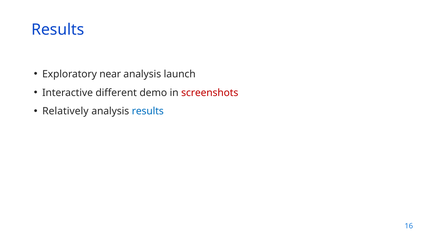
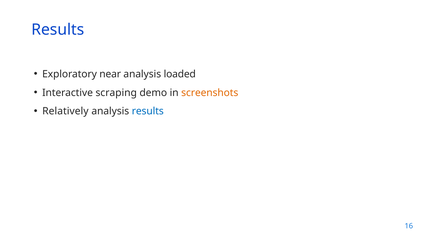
launch: launch -> loaded (180, 74)
different: different -> scraping (116, 93)
screenshots colour: red -> orange (210, 93)
